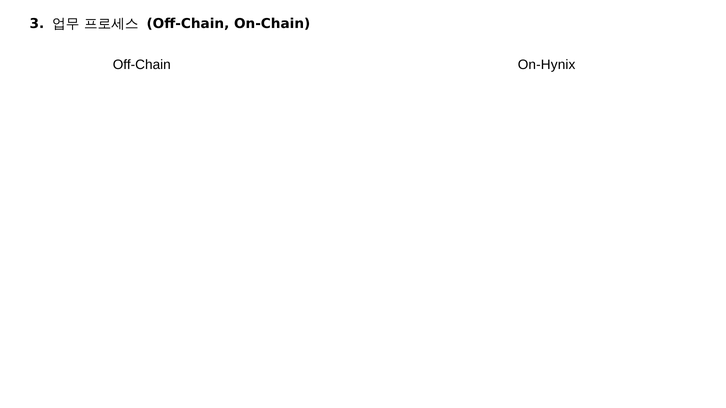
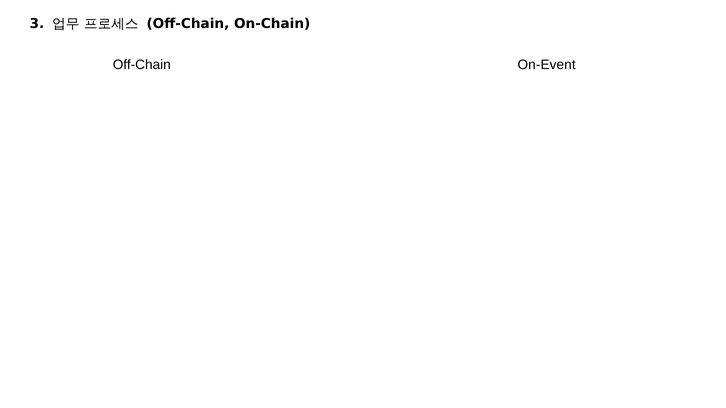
On-Hynix: On-Hynix -> On-Event (547, 65)
